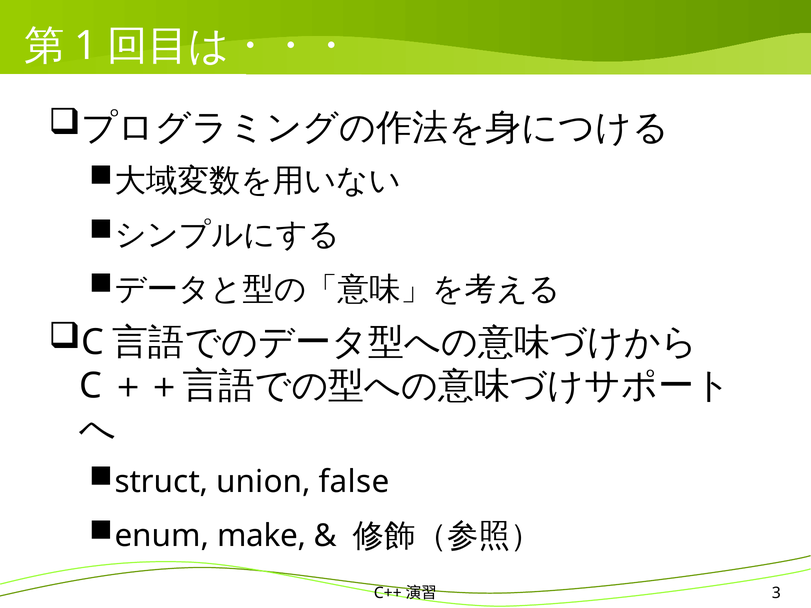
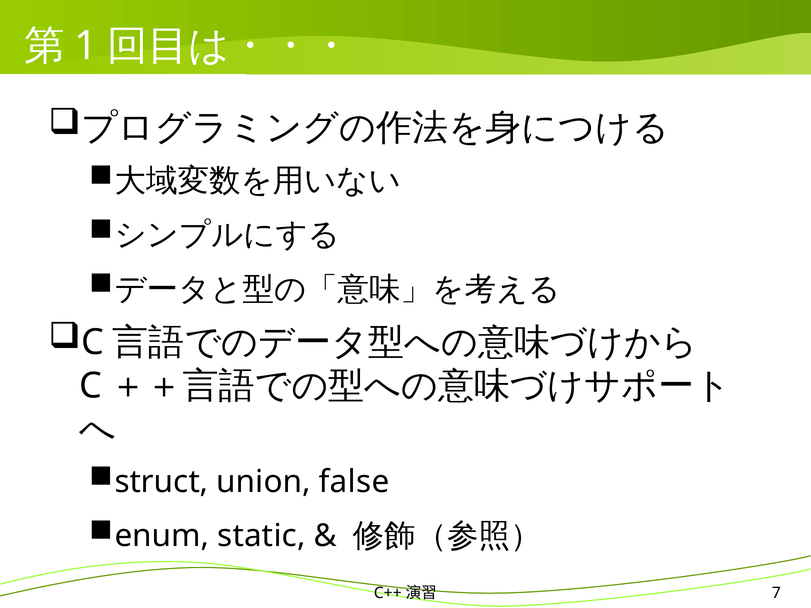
make: make -> static (261, 536)
3: 3 -> 7 (776, 593)
